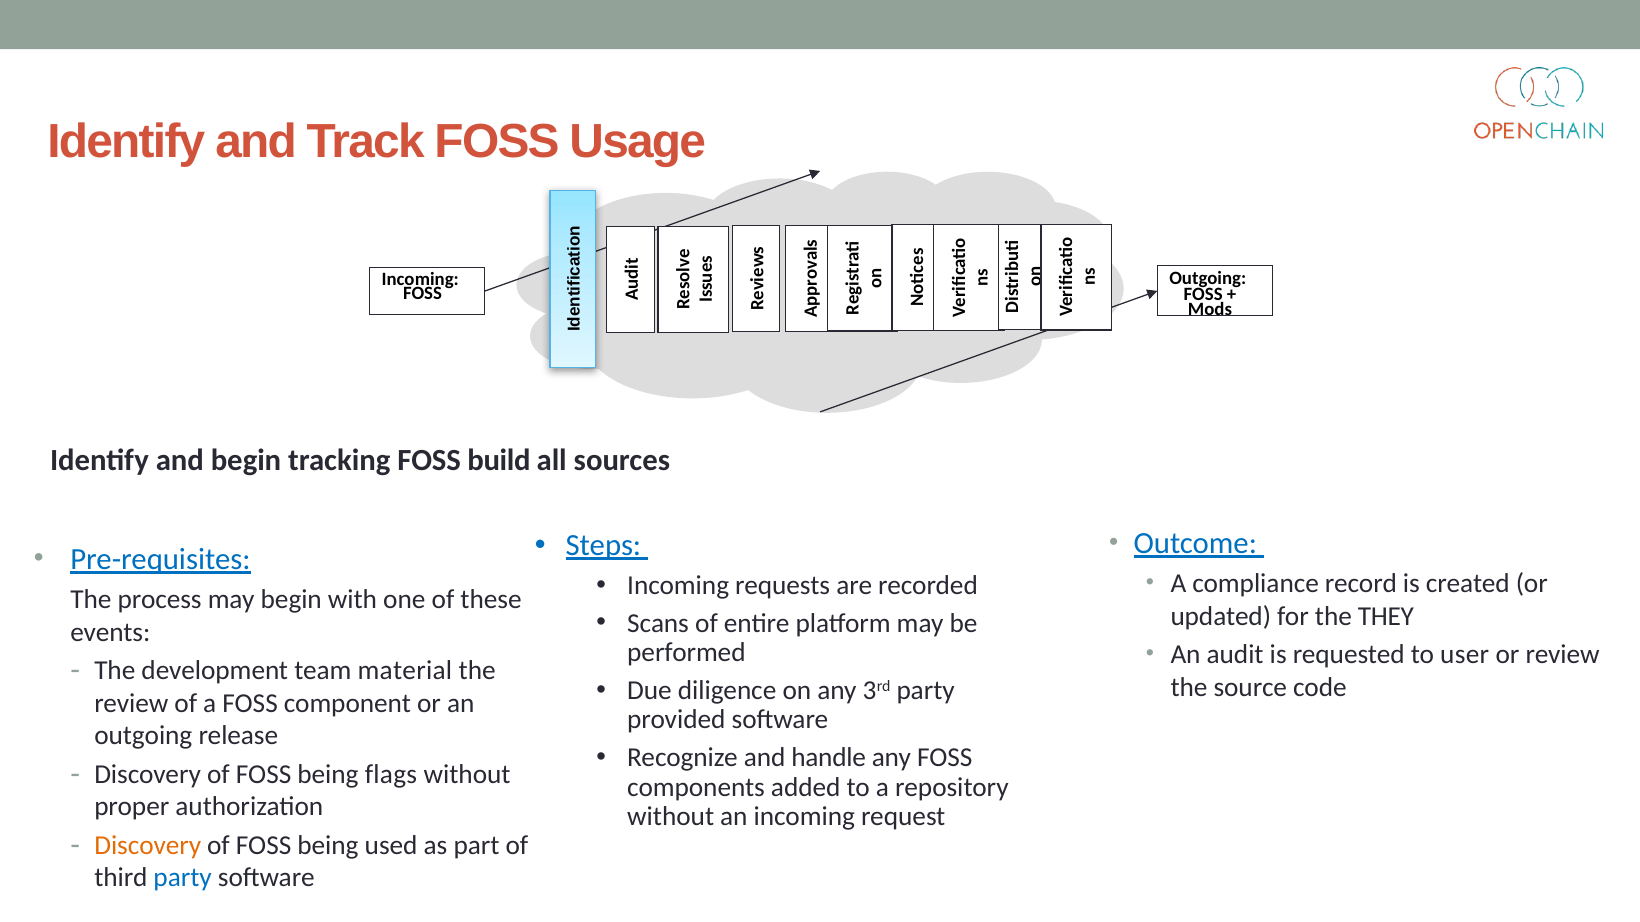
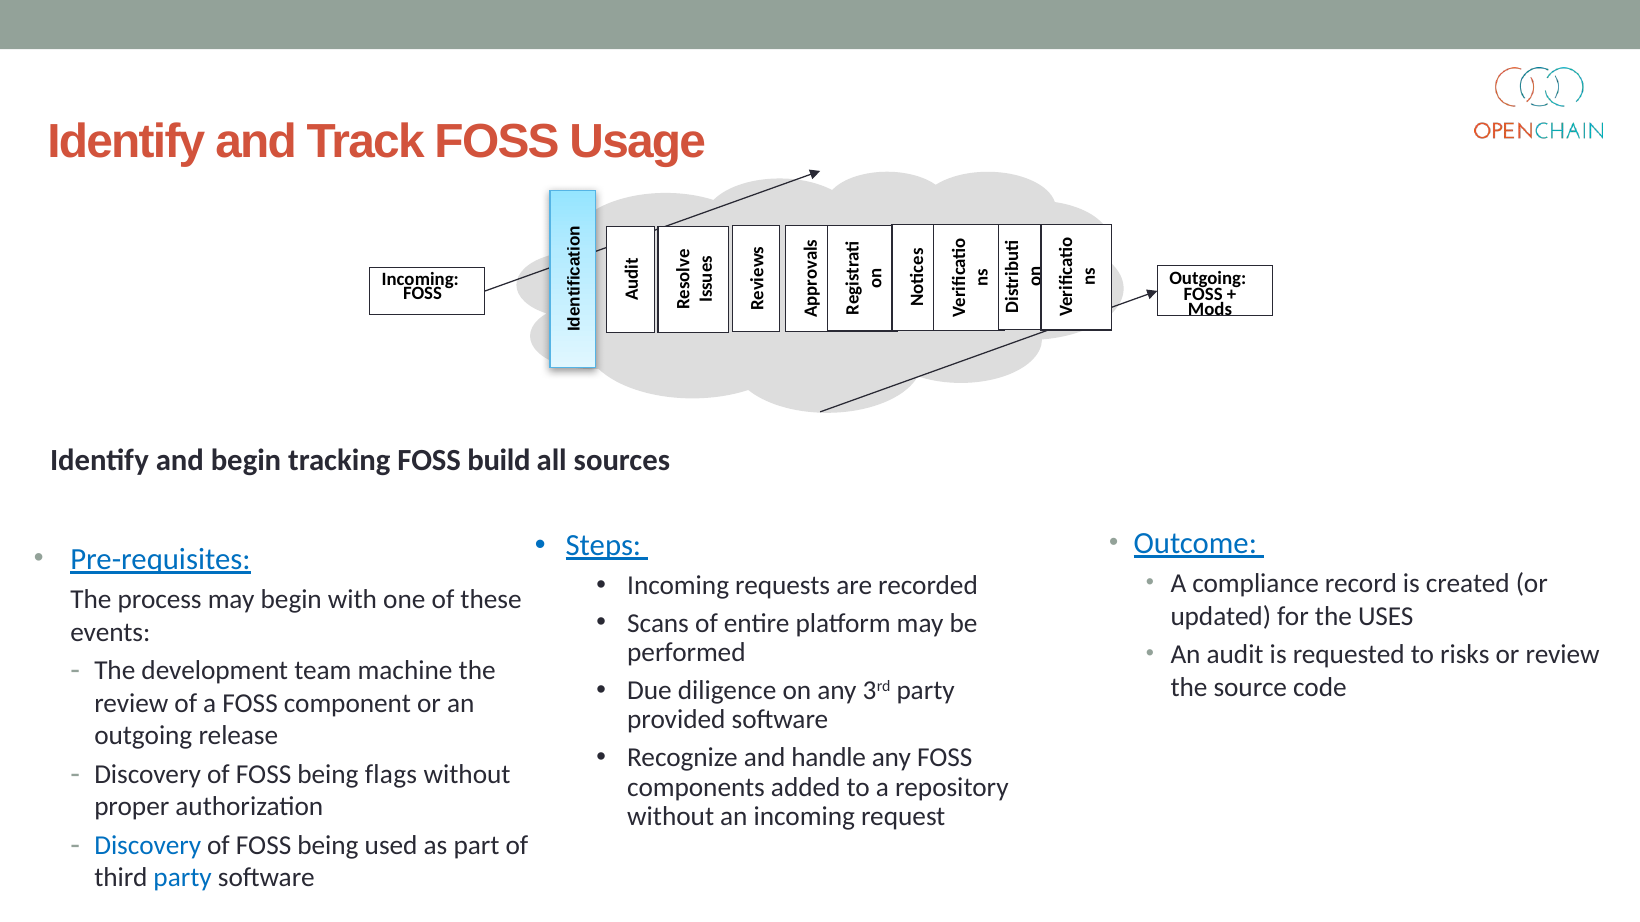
THEY: THEY -> USES (1386, 616)
user: user -> risks (1465, 655)
material: material -> machine (405, 671)
Discovery colour: orange -> blue (148, 846)
